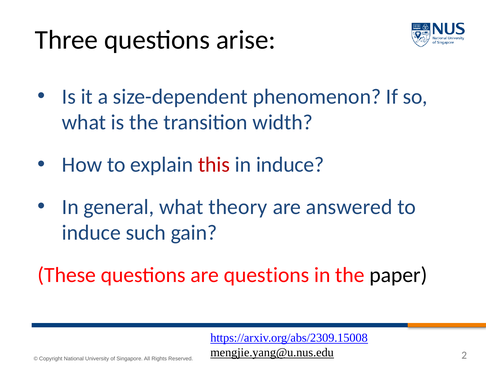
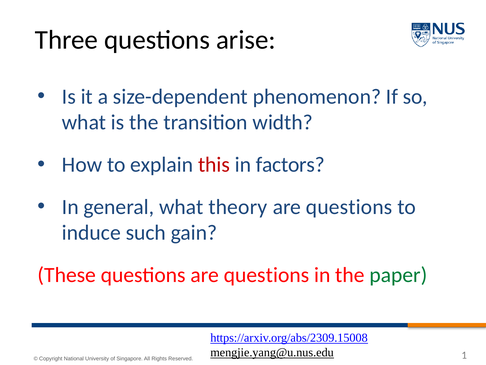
in induce: induce -> factors (290, 164)
answered: answered -> questions (349, 207)
paper colour: black -> green (398, 275)
2: 2 -> 1 (464, 355)
